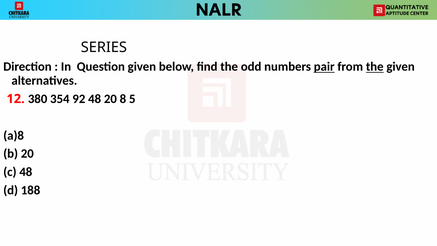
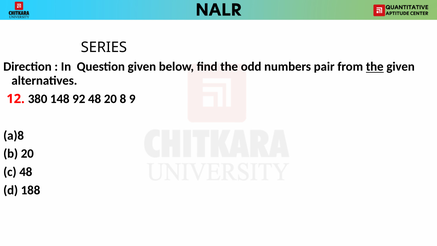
pair underline: present -> none (324, 67)
354: 354 -> 148 (60, 99)
5: 5 -> 9 (132, 99)
